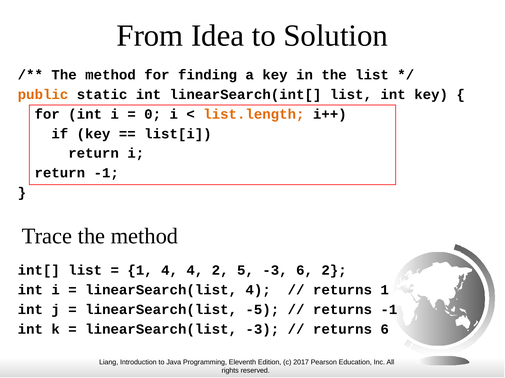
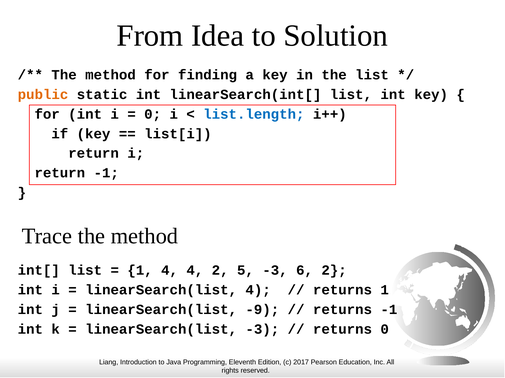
list.length colour: orange -> blue (254, 114)
-5: -5 -> -9 (262, 310)
returns 6: 6 -> 0 (385, 330)
